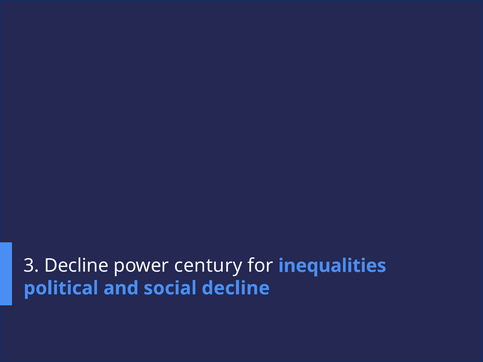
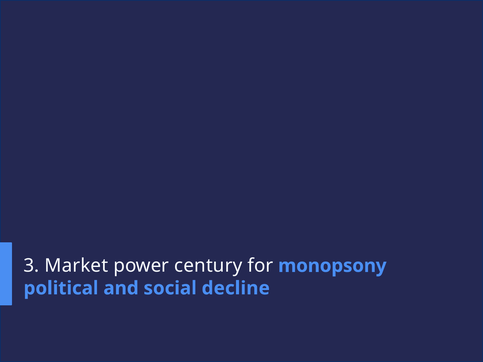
3 Decline: Decline -> Market (76, 266)
inequalities: inequalities -> monopsony (332, 266)
